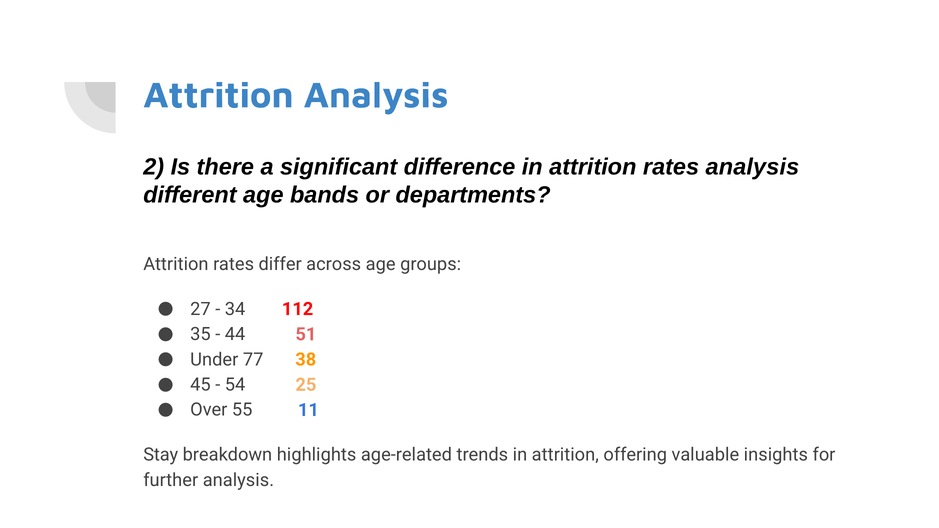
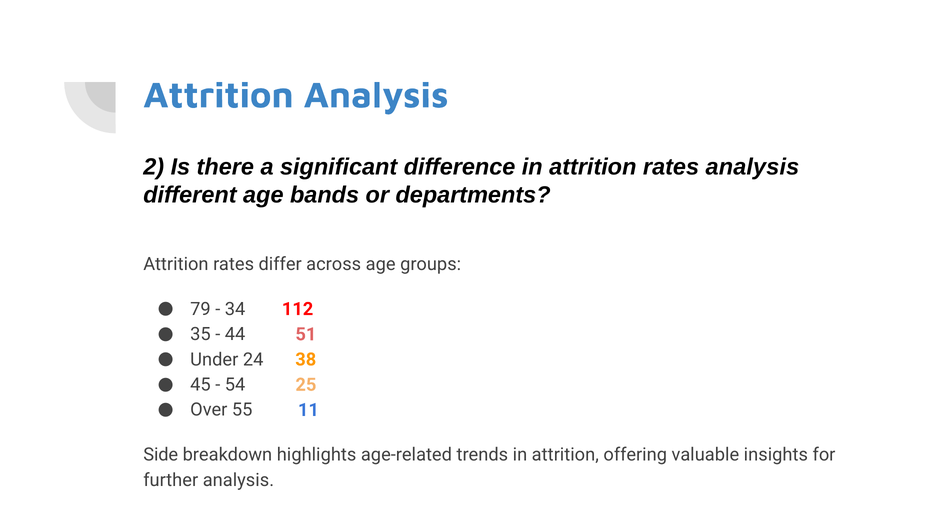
27: 27 -> 79 (200, 309)
77: 77 -> 24 (253, 360)
Stay: Stay -> Side (161, 455)
